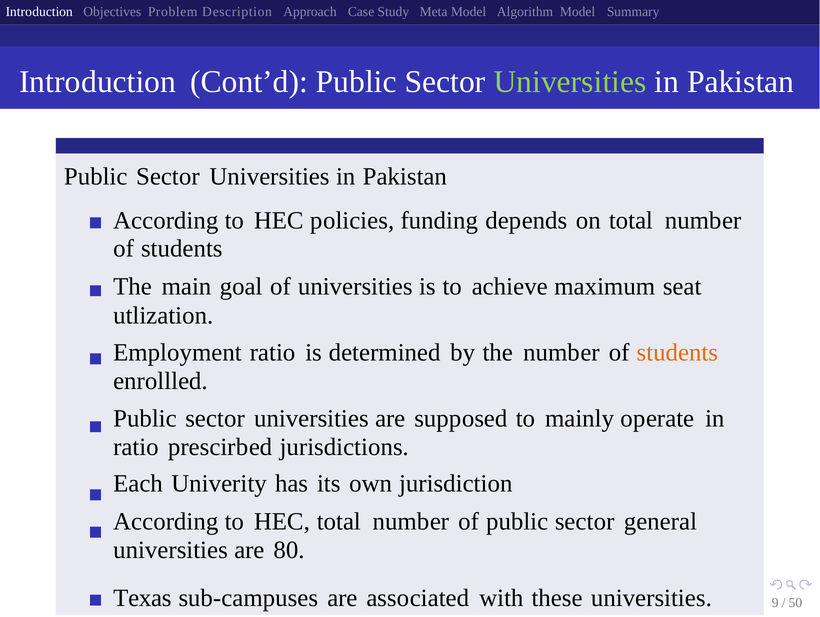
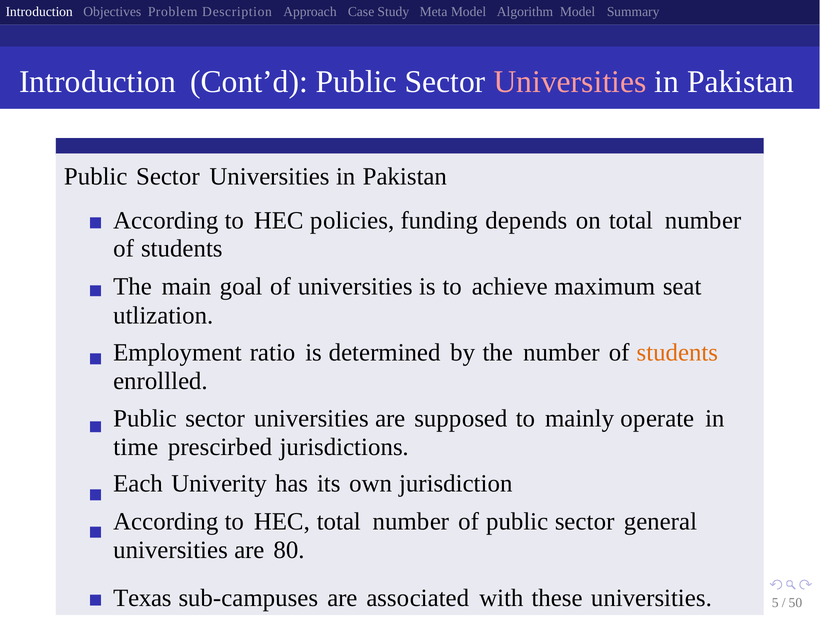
Universities colour: light green -> pink (570, 82)
ratio: ratio -> time (136, 447)
9: 9 -> 5 (775, 603)
